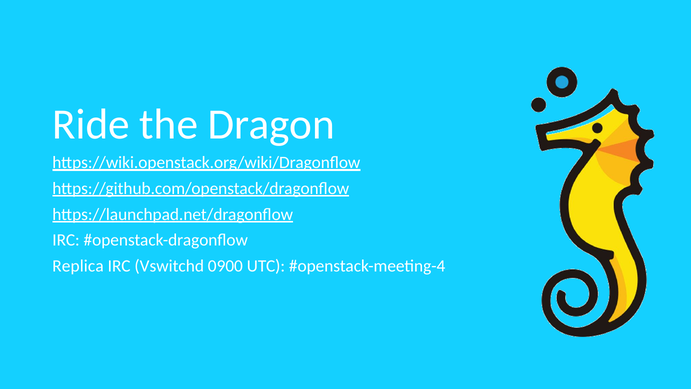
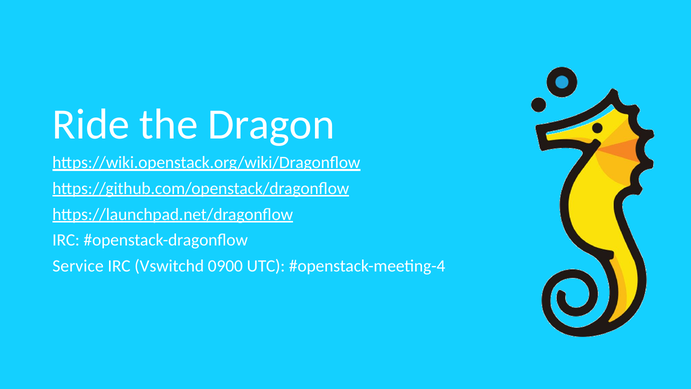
Replica: Replica -> Service (78, 266)
